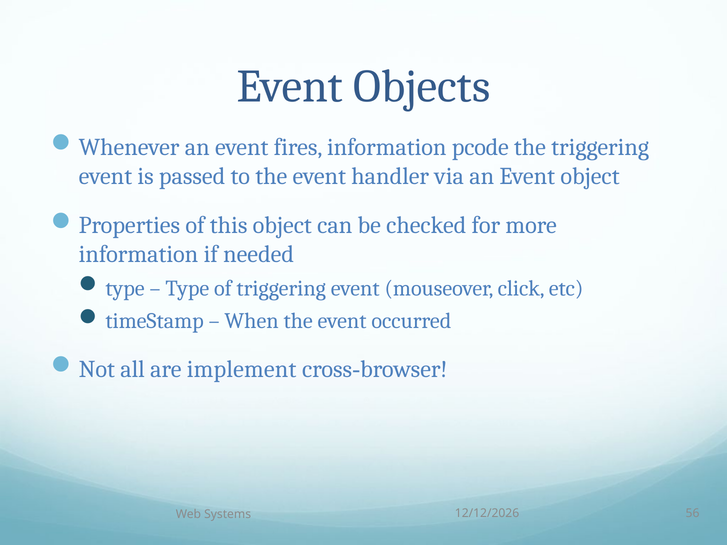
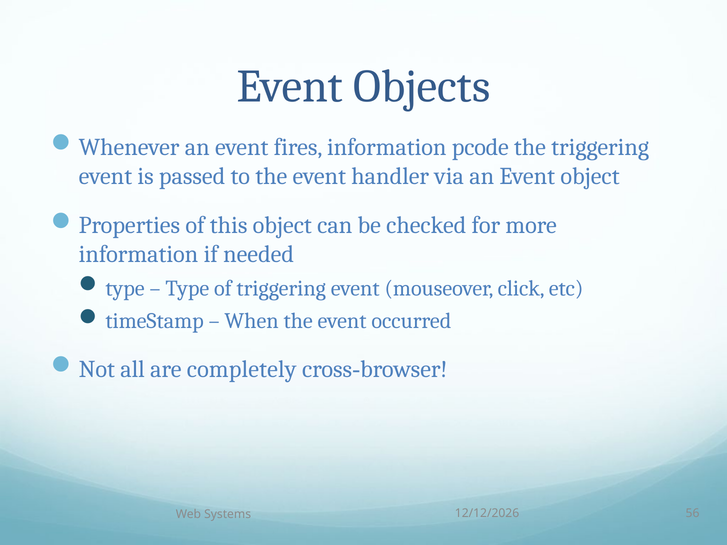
implement: implement -> completely (242, 369)
